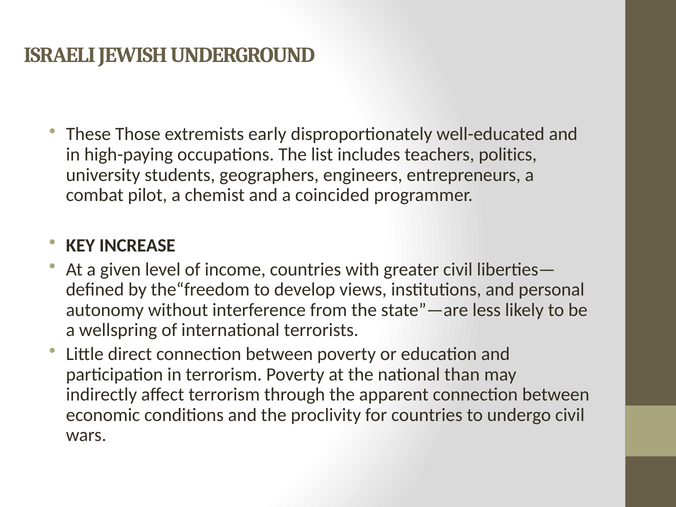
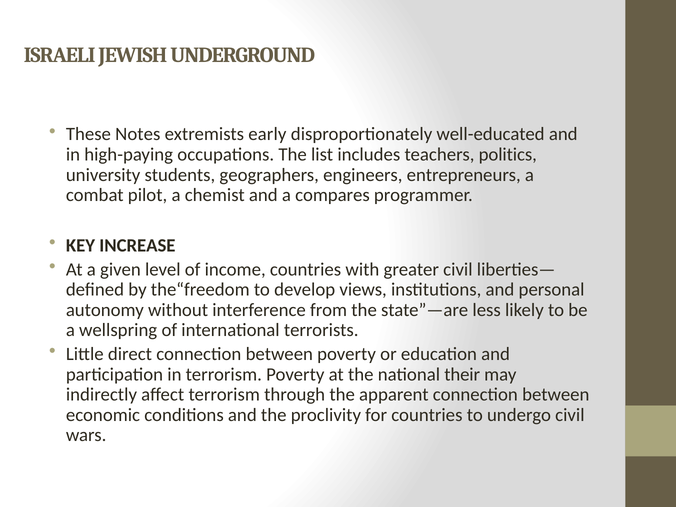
Those: Those -> Notes (138, 134)
coincided: coincided -> compares (332, 195)
than: than -> their (462, 374)
